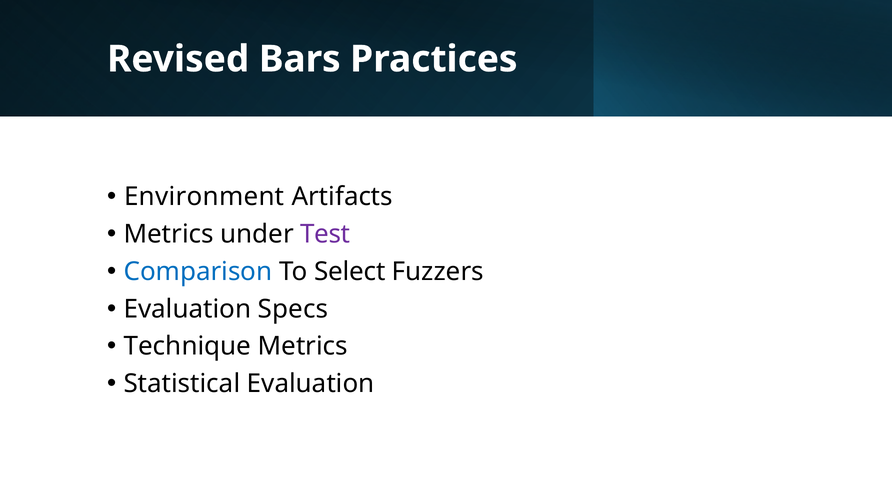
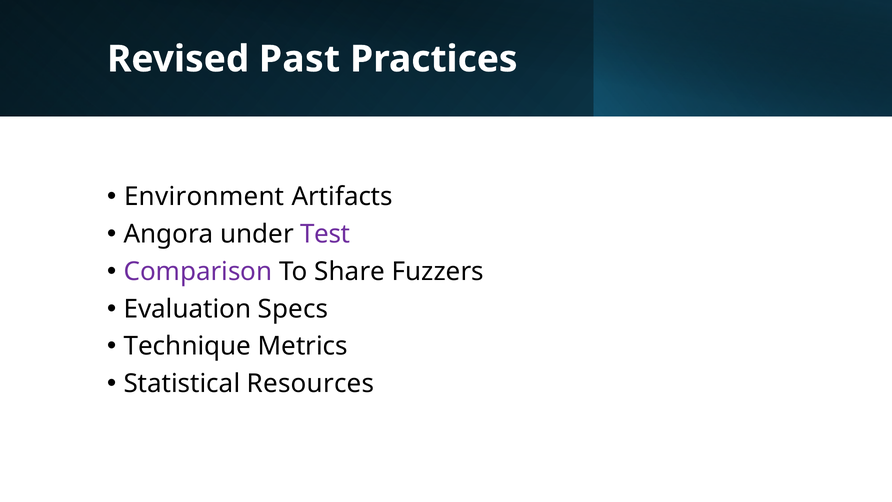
Bars: Bars -> Past (300, 59)
Metrics: Metrics -> Angora (169, 234)
Comparison colour: blue -> purple (198, 271)
Select: Select -> Share (350, 271)
Statistical Evaluation: Evaluation -> Resources (311, 384)
